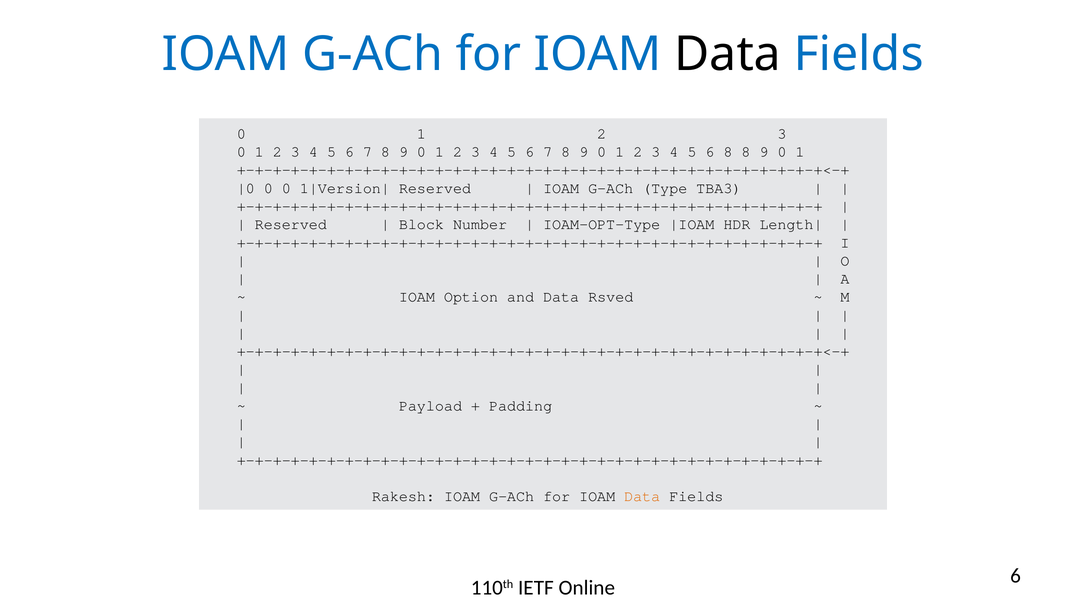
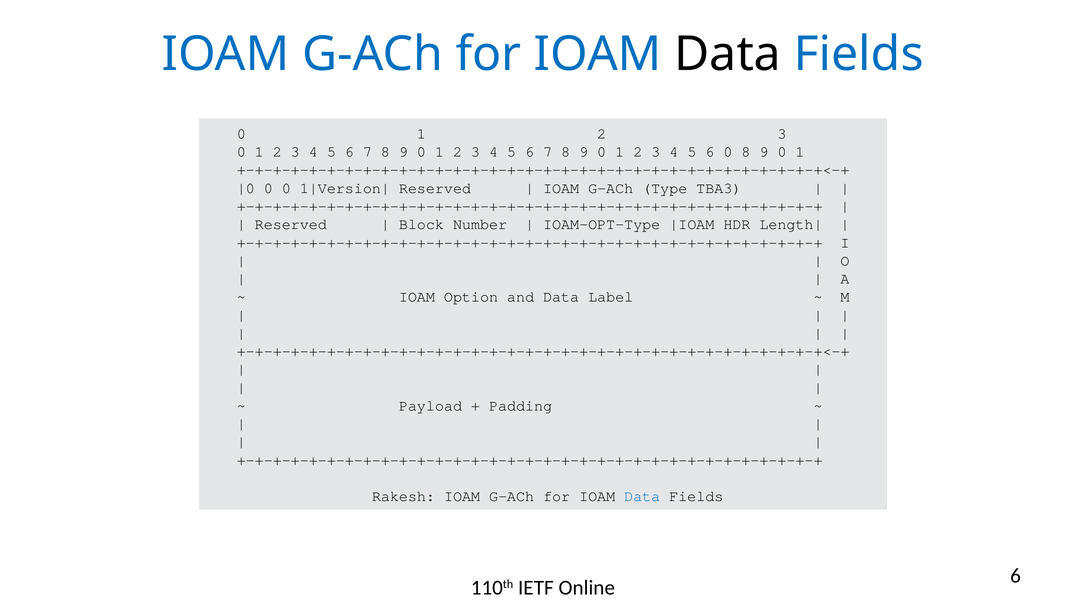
5 6 8: 8 -> 0 (728, 152)
Rsved: Rsved -> Label (611, 297)
Data colour: orange -> blue (642, 496)
